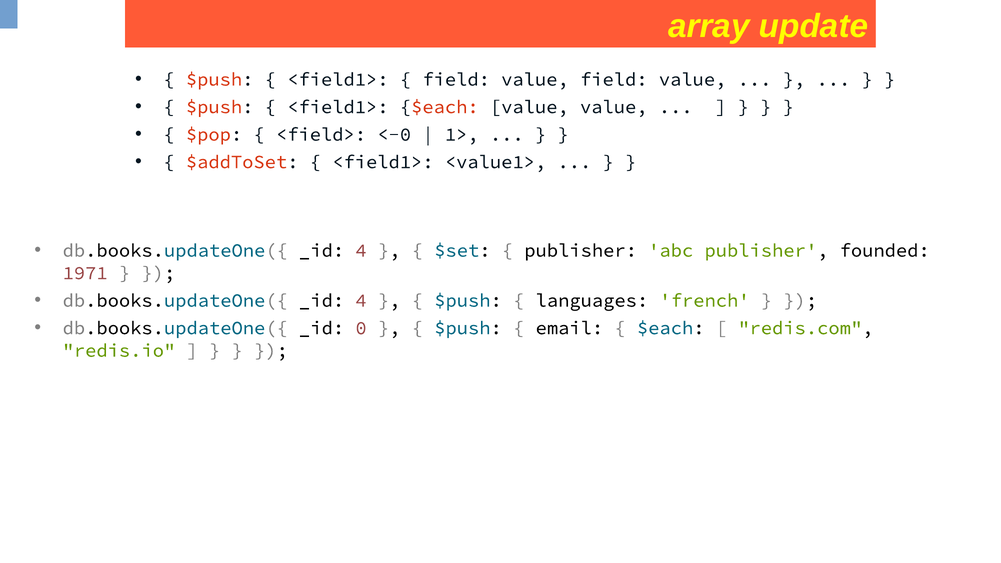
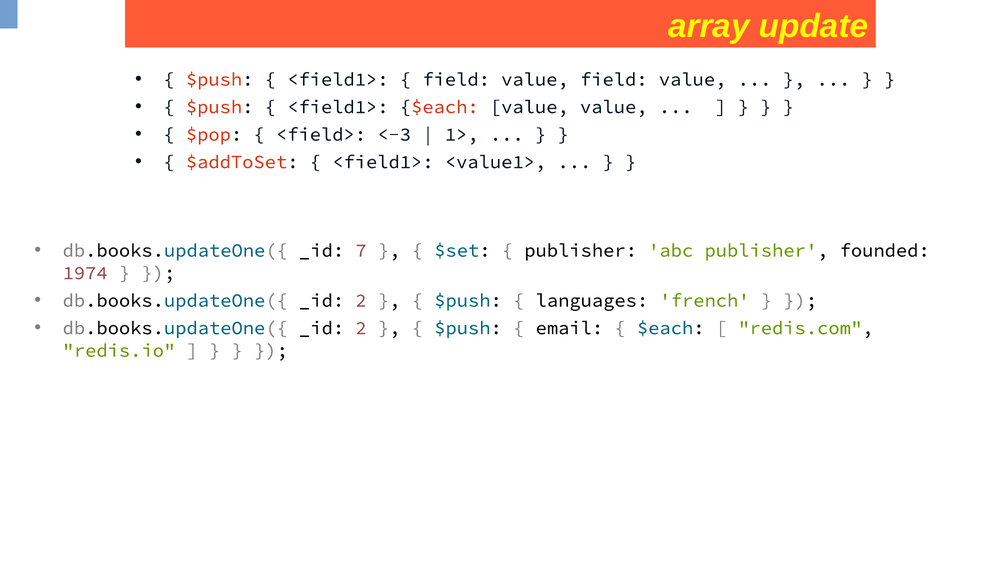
<-0: <-0 -> <-3 (394, 134)
4: 4 -> 7 (361, 250)
1971: 1971 -> 1974 (85, 273)
4: 4 -> 2 (361, 301)
0: 0 -> 2 (361, 328)
